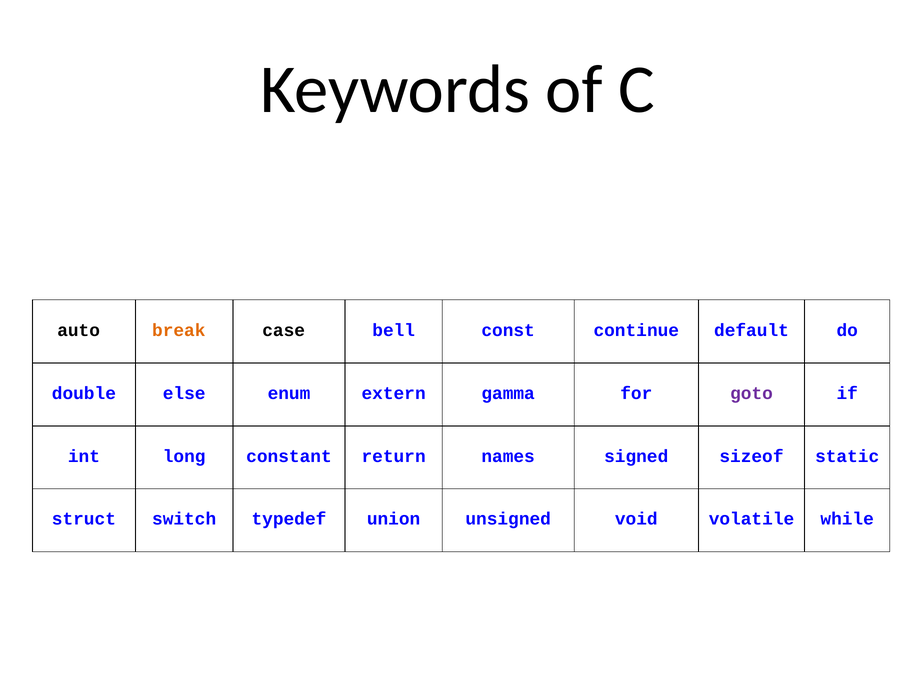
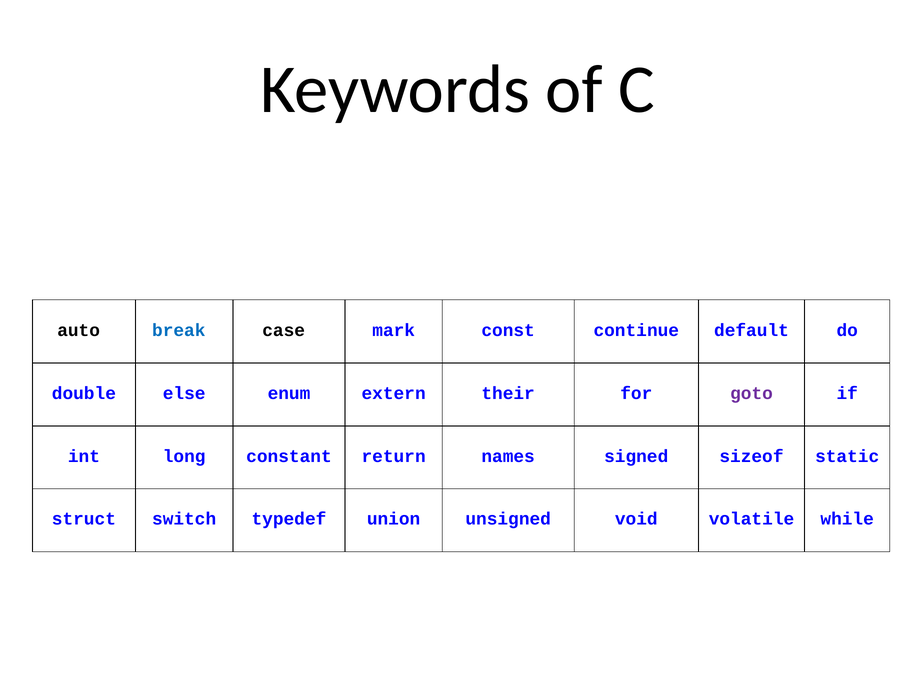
break colour: orange -> blue (179, 330)
bell: bell -> mark (394, 330)
gamma: gamma -> their (508, 393)
